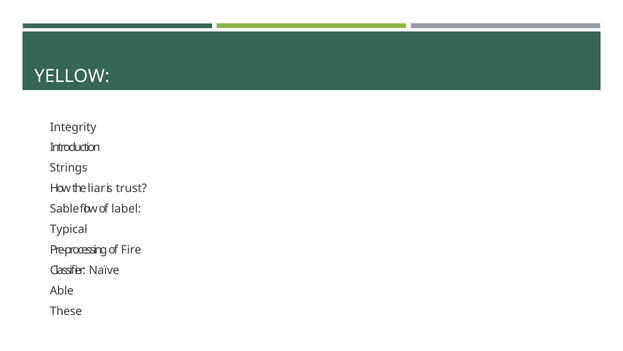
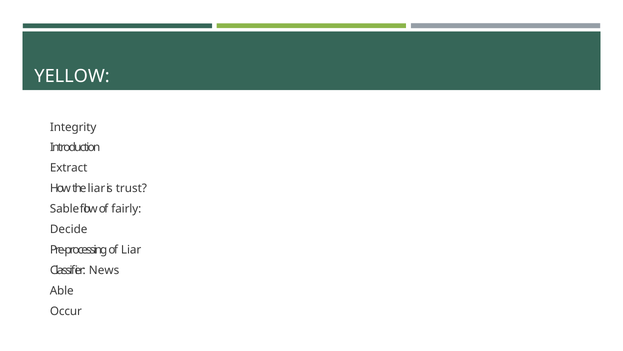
Strings: Strings -> Extract (69, 168)
label: label -> fairly (126, 209)
Typical: Typical -> Decide (69, 229)
of Fire: Fire -> Liar (131, 250)
Naïve: Naïve -> News (104, 270)
These: These -> Occur (66, 311)
